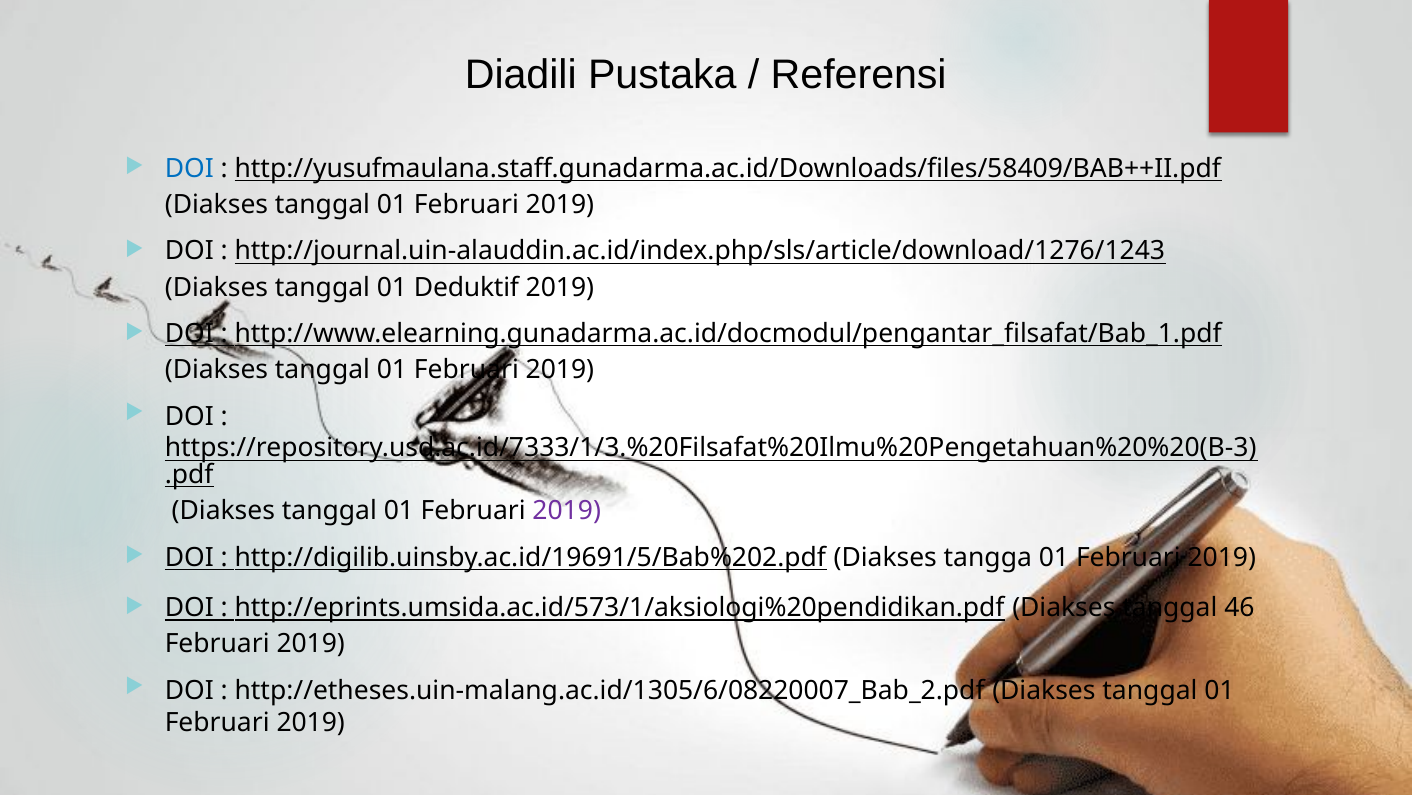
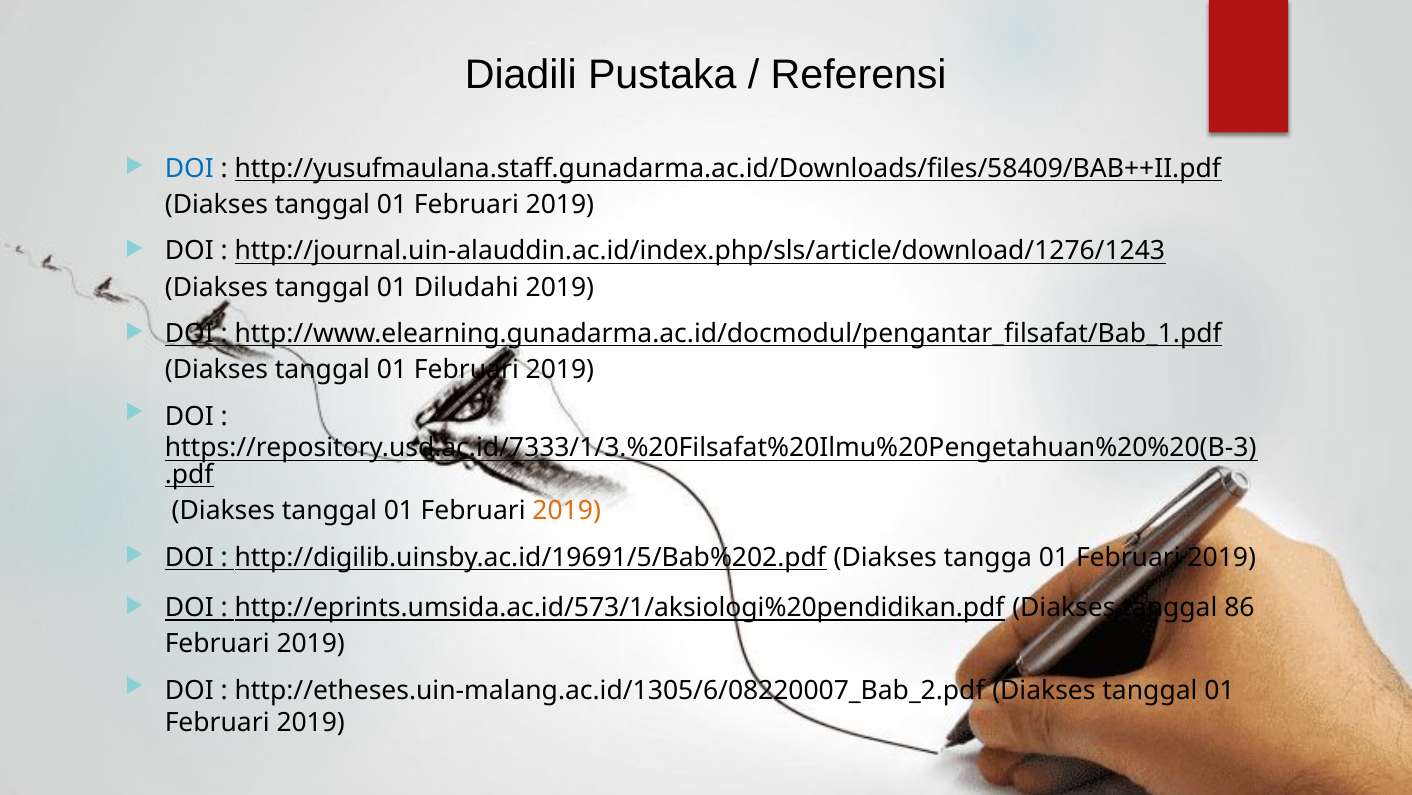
Deduktif: Deduktif -> Diludahi (466, 287)
2019 colour: purple -> orange (567, 510)
46: 46 -> 86 (1239, 608)
